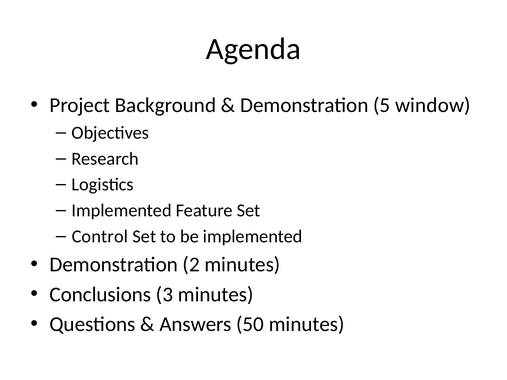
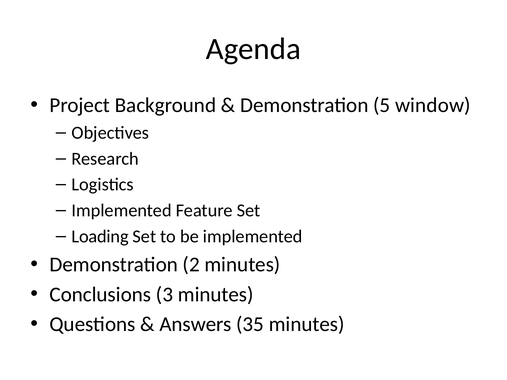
Control: Control -> Loading (100, 236)
50: 50 -> 35 (250, 325)
